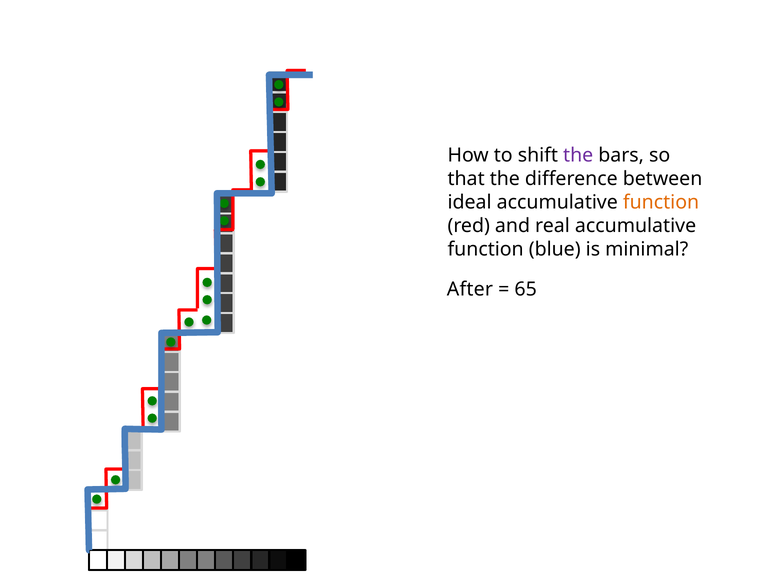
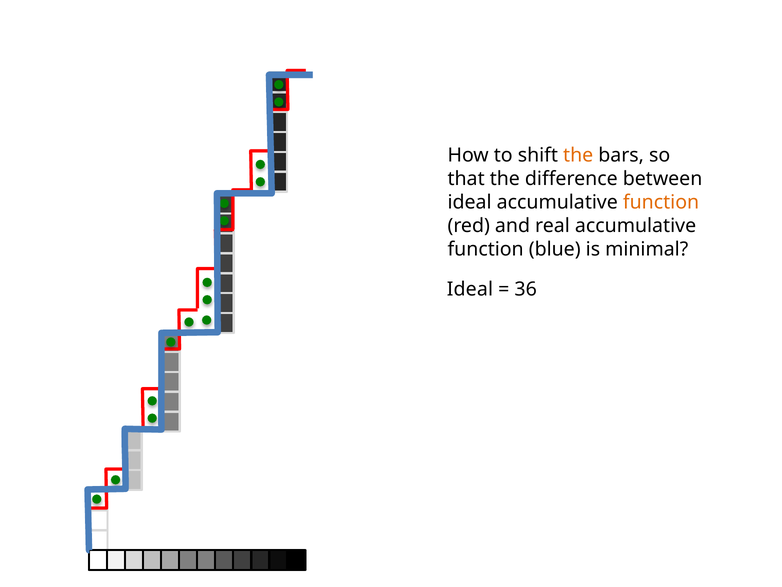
the colour: purple -> orange (578, 155)
After: After -> Ideal (470, 289)
65: 65 -> 36 (526, 289)
